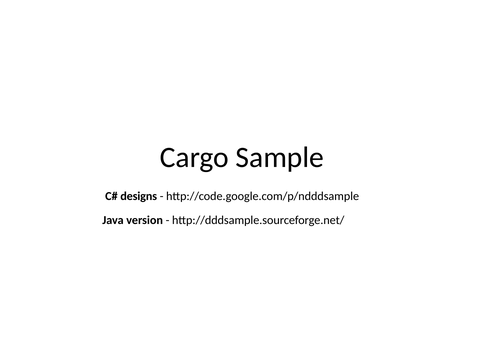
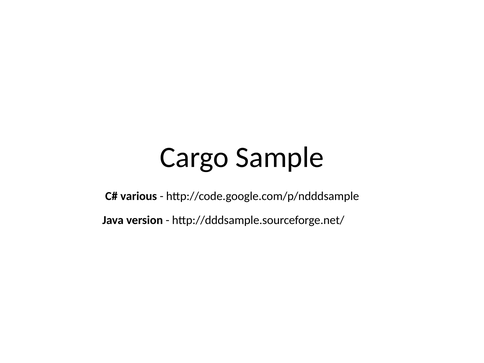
designs: designs -> various (139, 196)
